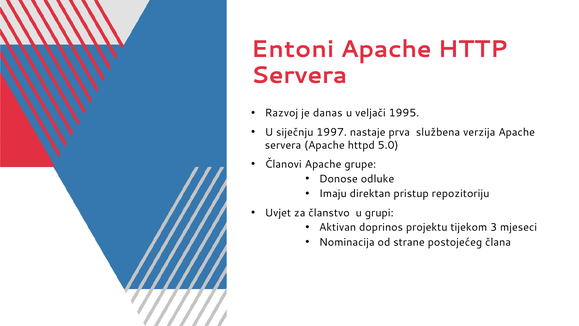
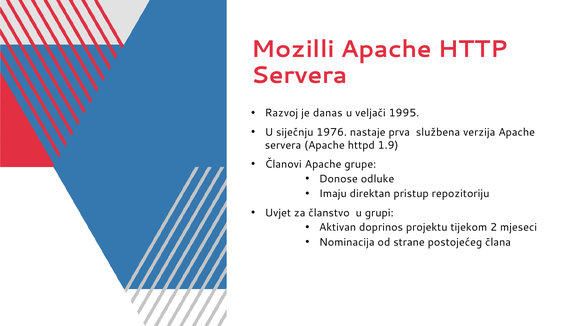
Entoni: Entoni -> Mozilli (293, 49)
1997: 1997 -> 1976 (332, 132)
5.0: 5.0 -> 1.9 (388, 145)
3: 3 -> 2 (494, 227)
